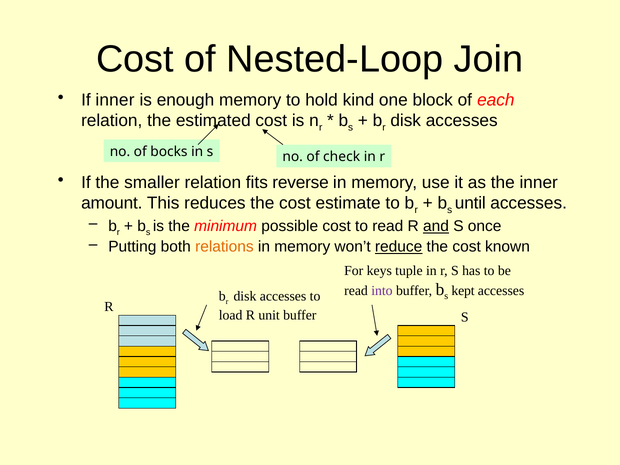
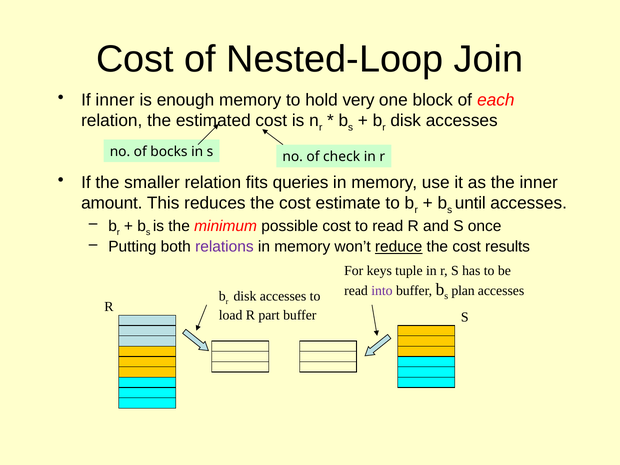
kind: kind -> very (359, 100)
reverse: reverse -> queries (301, 183)
and underline: present -> none (436, 226)
relations colour: orange -> purple (224, 247)
known: known -> results (508, 247)
kept: kept -> plan (463, 291)
unit: unit -> part (269, 315)
